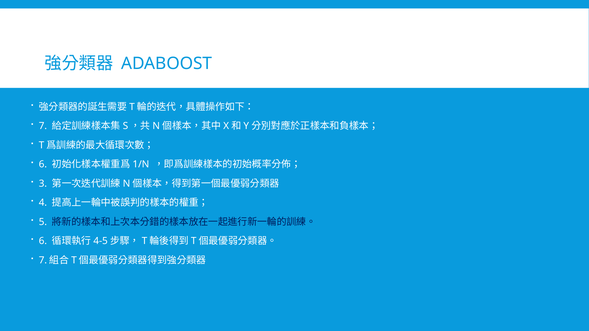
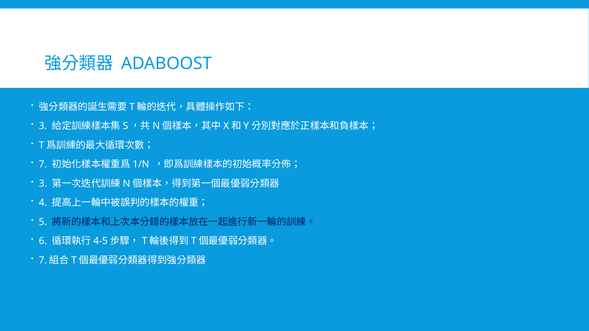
7: 7 -> 3 (43, 126)
6: 6 -> 7 (43, 164)
